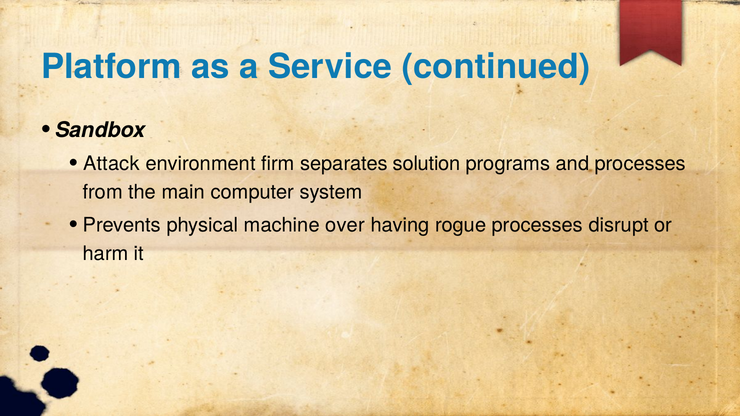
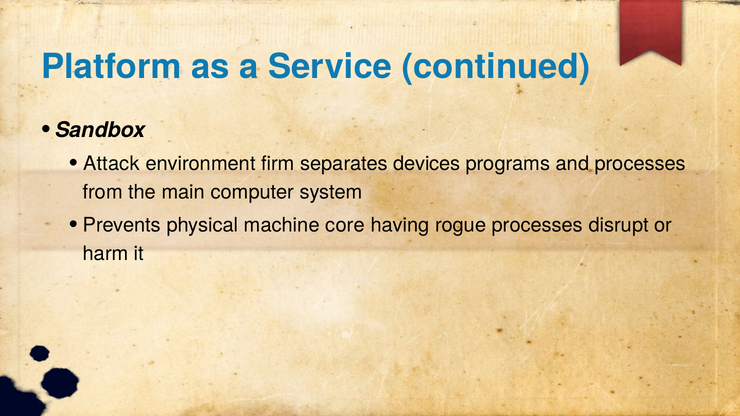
solution: solution -> devices (427, 164)
over: over -> core (345, 225)
